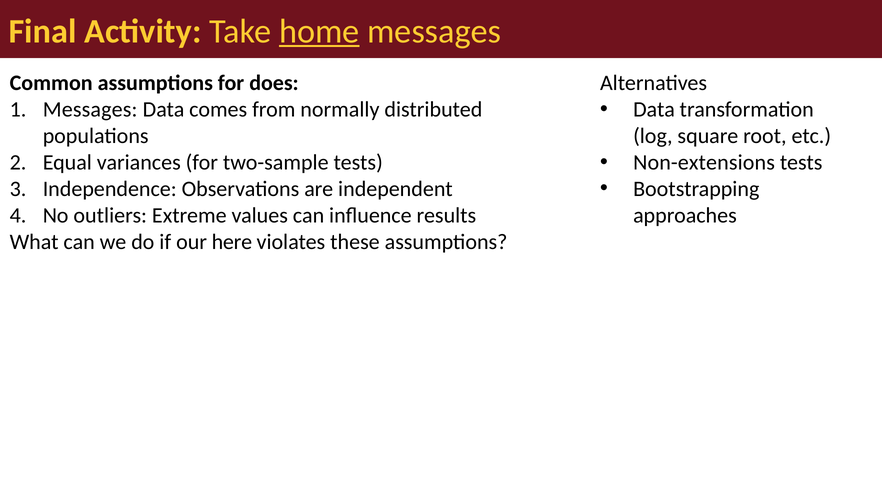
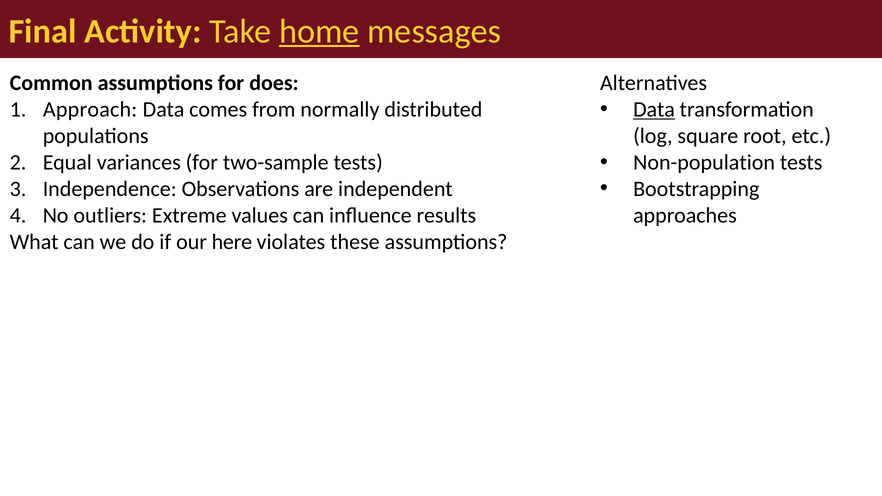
Data underline: none -> present (654, 110)
Messages: Messages -> Approach (90, 110)
Non-extensions: Non-extensions -> Non-population (704, 162)
